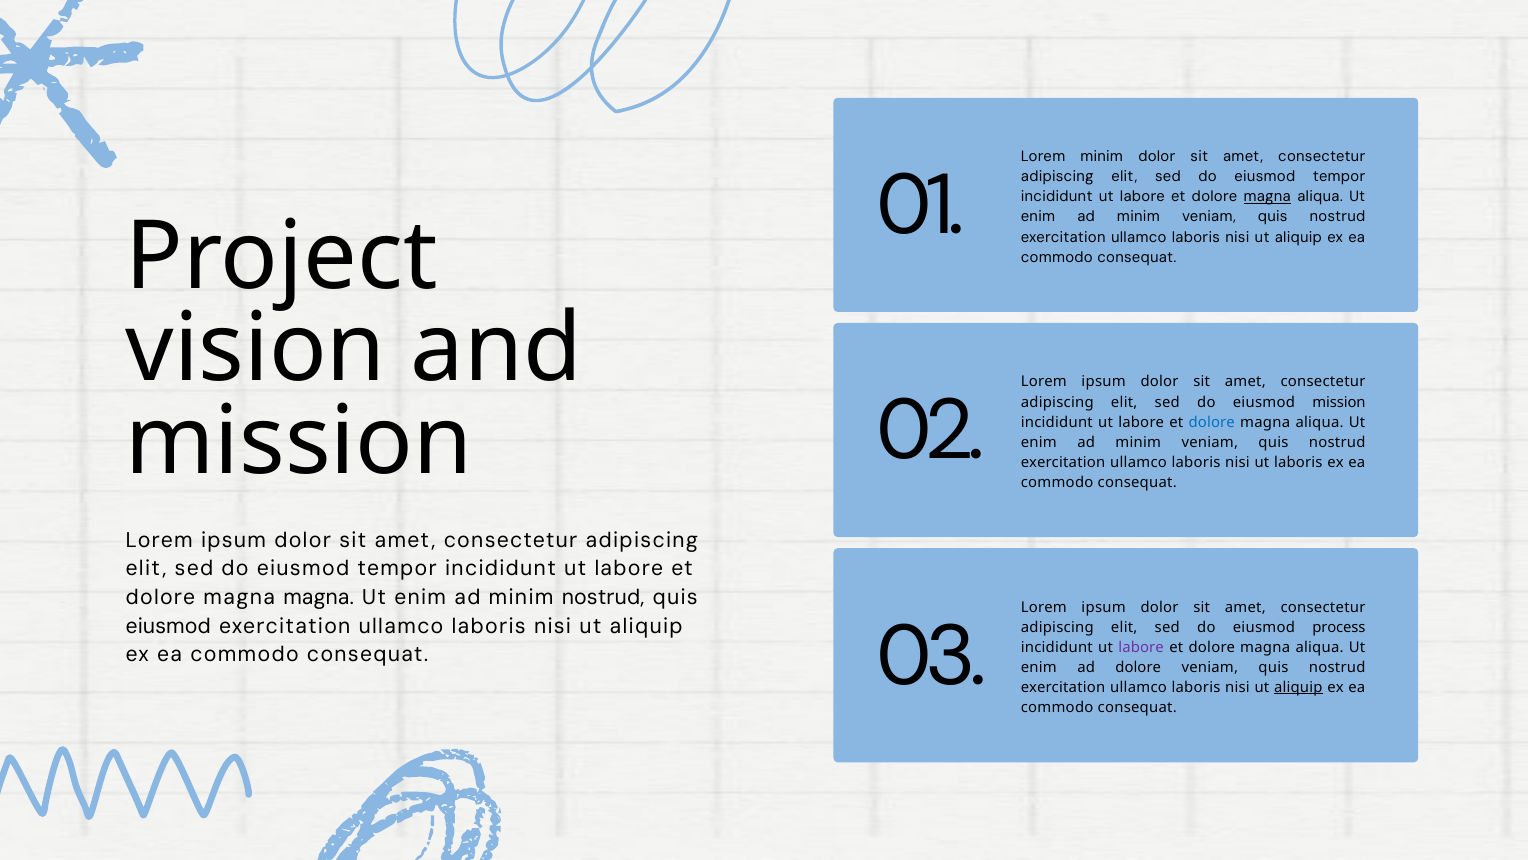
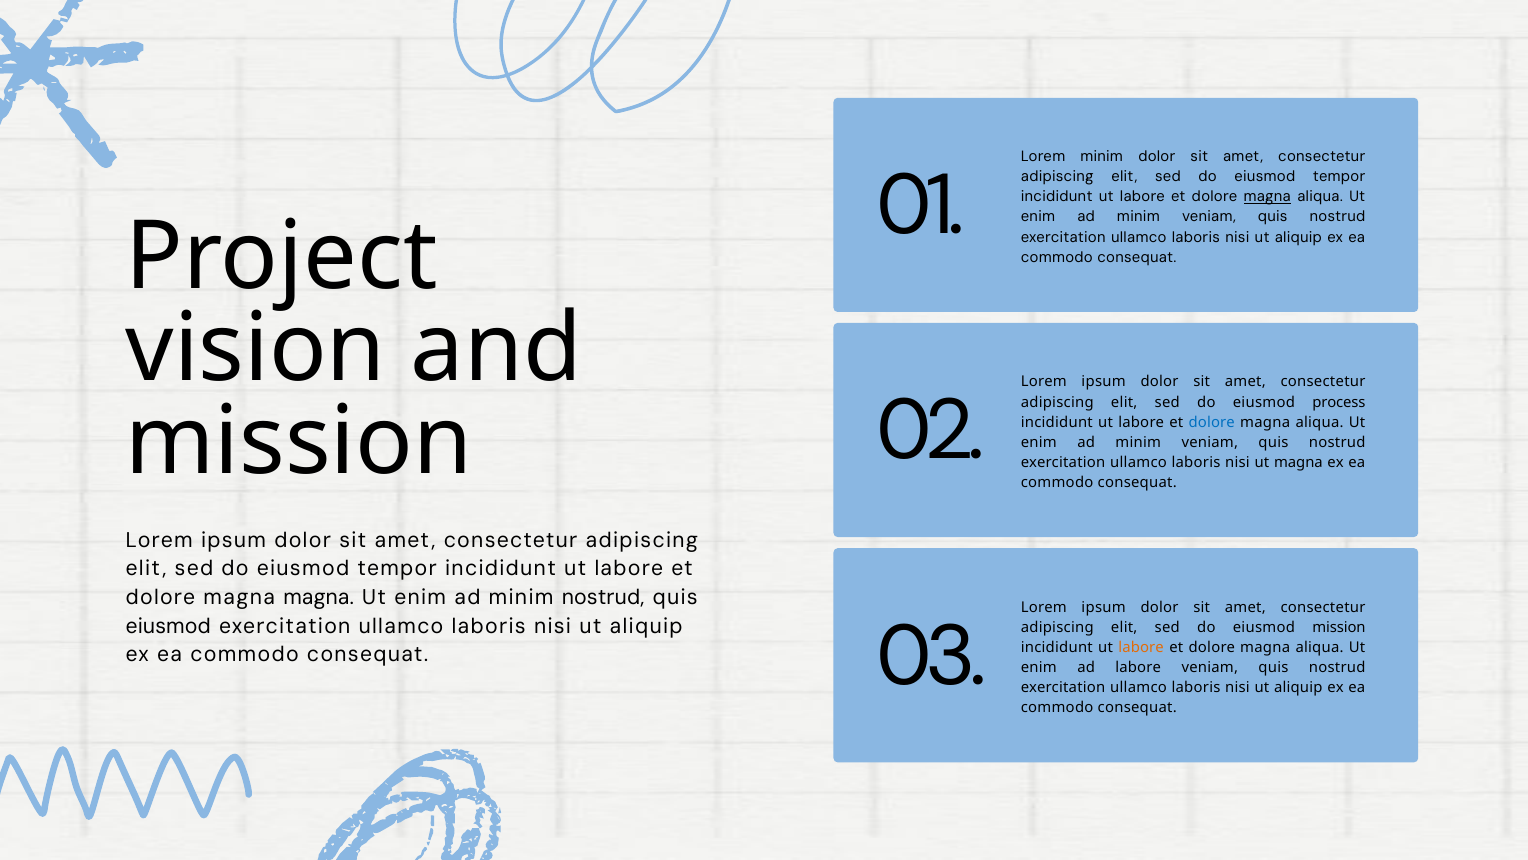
eiusmod mission: mission -> process (1339, 402)
ut laboris: laboris -> magna (1298, 462)
eiusmod process: process -> mission (1339, 627)
labore colour: purple -> orange (1141, 647)
ad dolore: dolore -> labore (1138, 667)
aliquip underline: present -> none (1298, 687)
